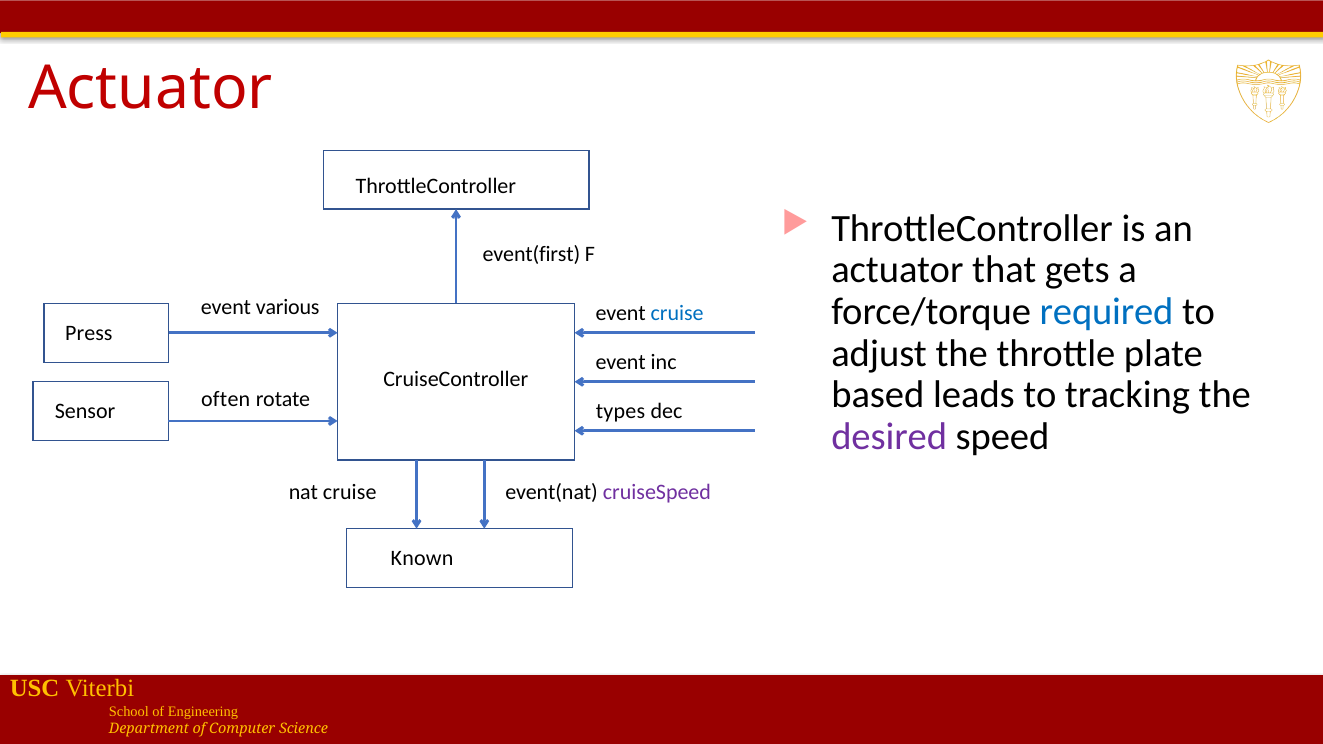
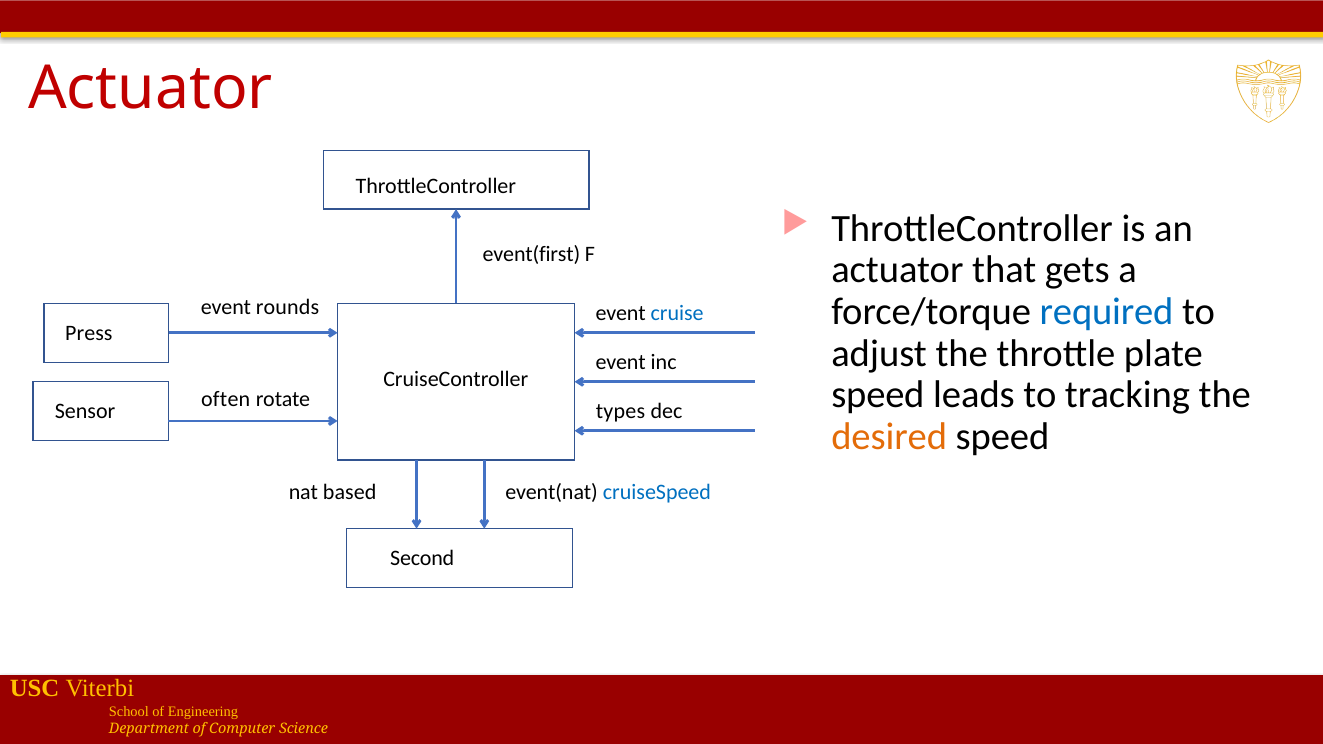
various: various -> rounds (288, 307)
based: based -> speed (878, 395)
desired colour: purple -> orange (889, 437)
nat cruise: cruise -> based (350, 492)
cruiseSpeed colour: purple -> blue (657, 492)
Known: Known -> Second (422, 558)
